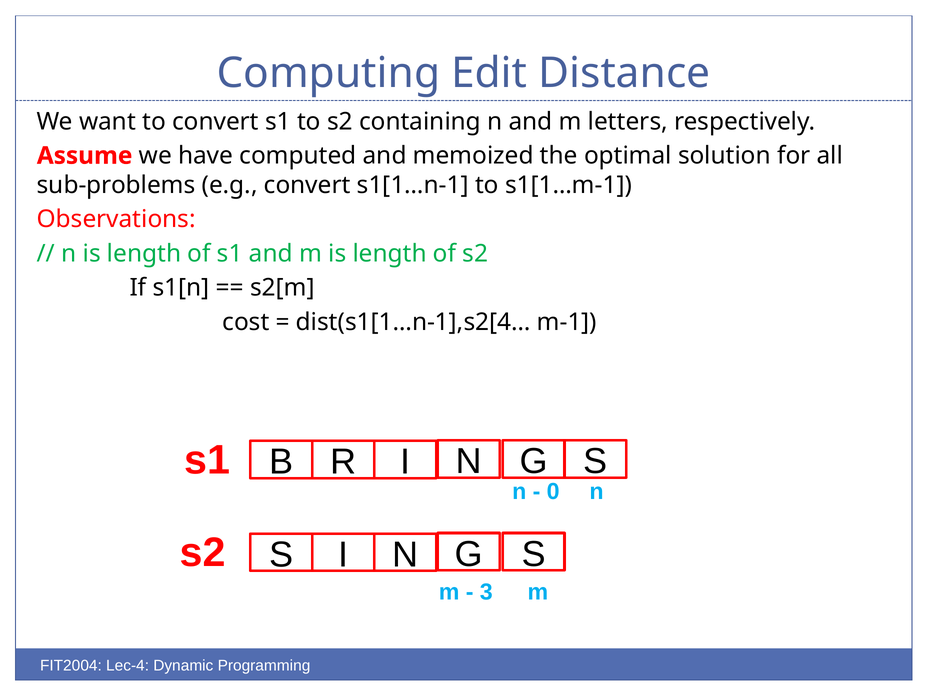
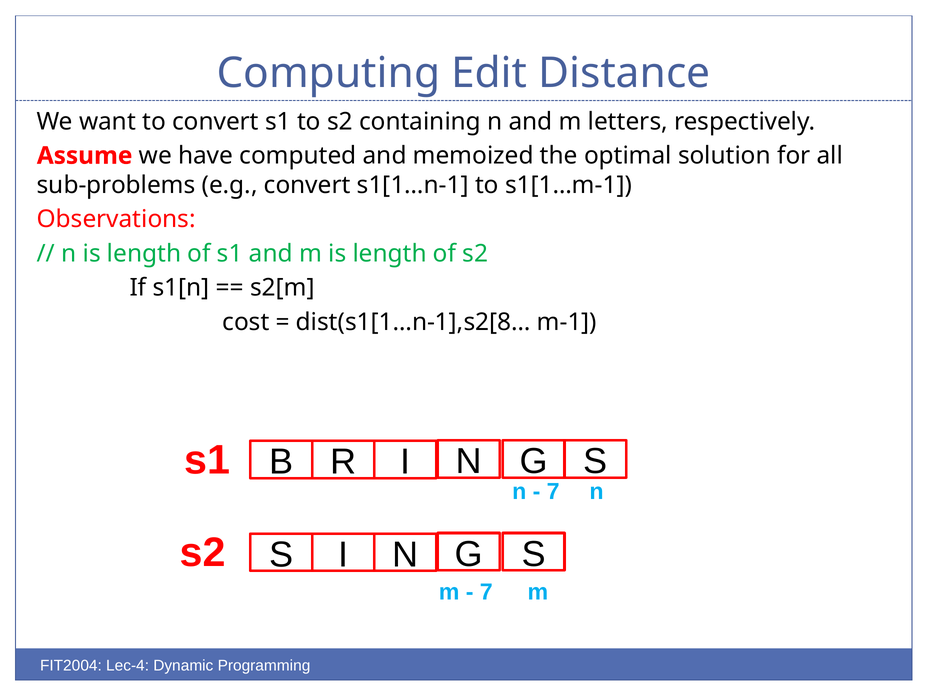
dist(s1[1…n-1],s2[4…: dist(s1[1…n-1],s2[4… -> dist(s1[1…n-1],s2[8… (413, 322)
0: 0 -> 7 (553, 492)
3: 3 -> 7 (486, 592)
